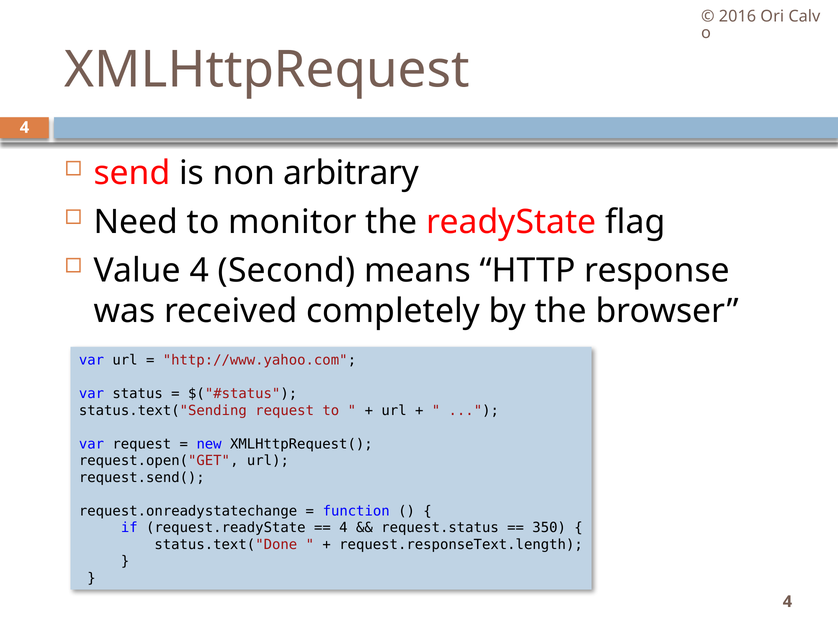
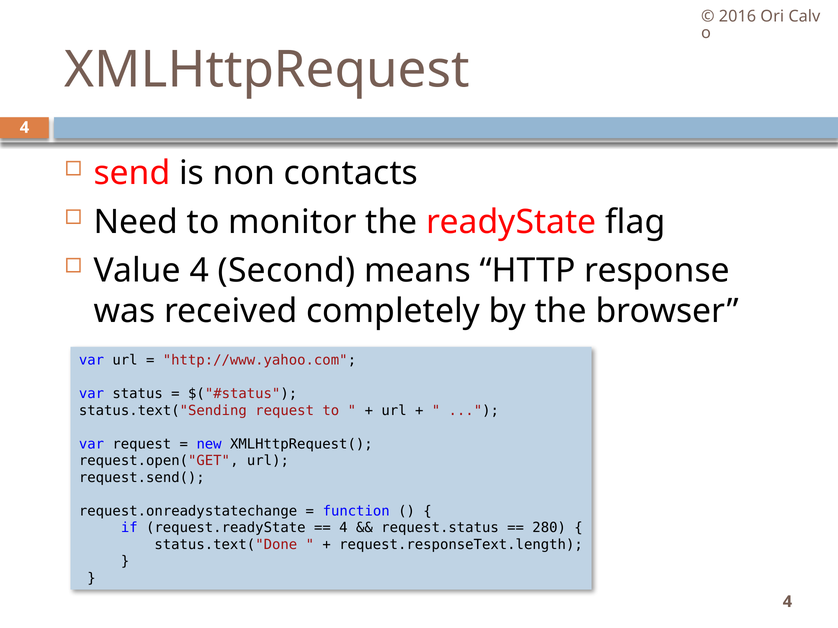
arbitrary: arbitrary -> contacts (351, 173)
350: 350 -> 280 (549, 528)
